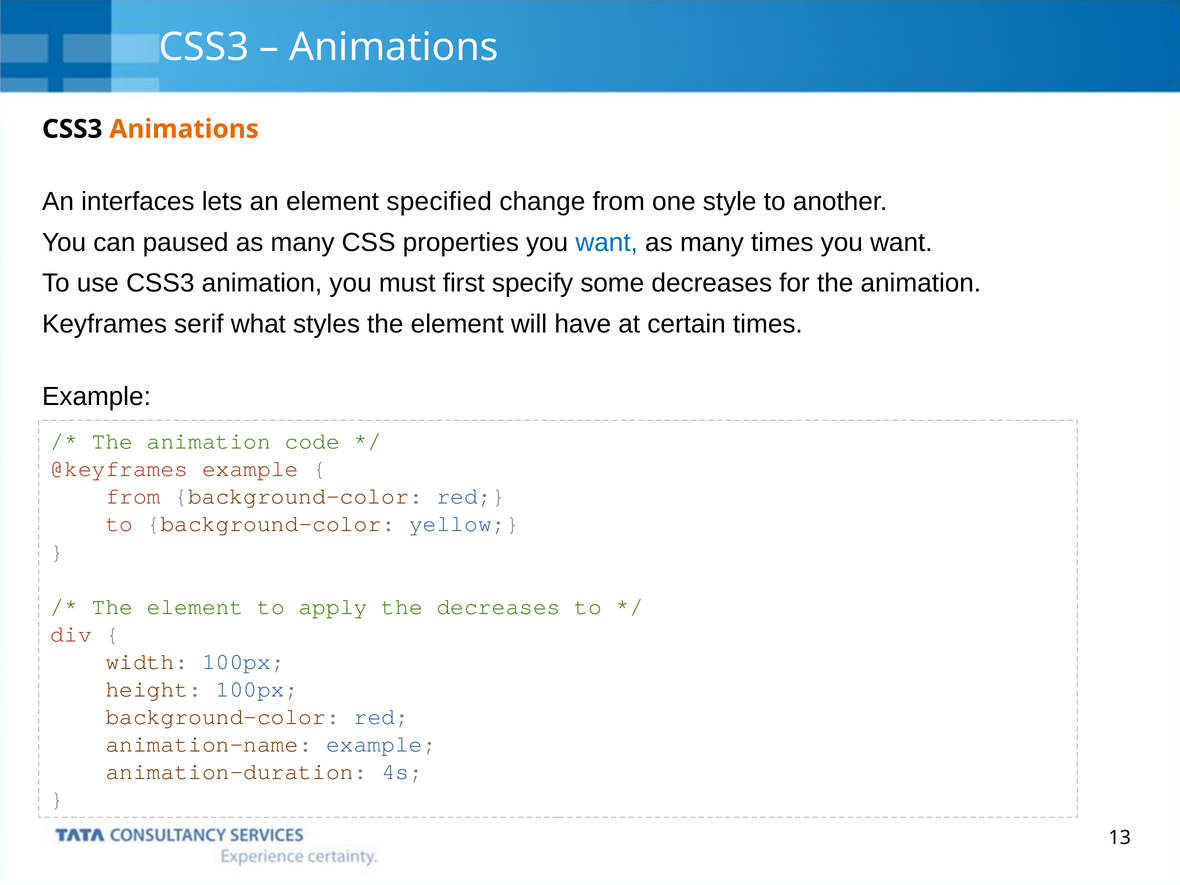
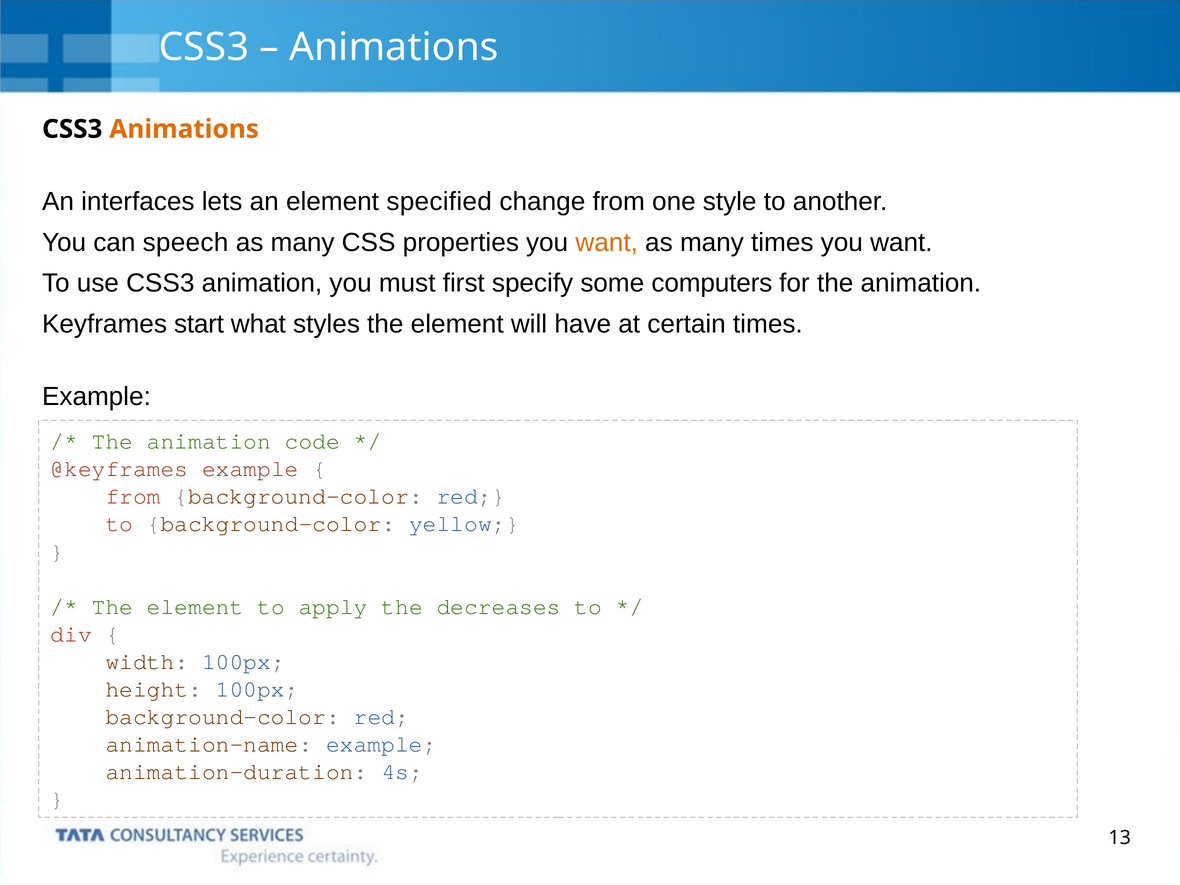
paused: paused -> speech (185, 242)
want colour: blue -> orange (607, 242)
some decreases: decreases -> computers (712, 283)
serif: serif -> start (199, 324)
